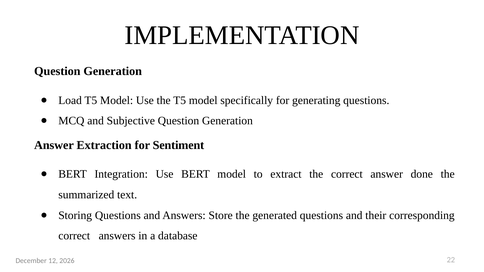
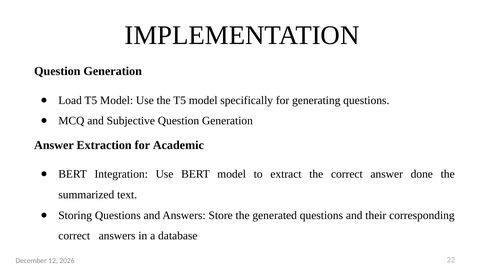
Sentiment: Sentiment -> Academic (178, 145)
